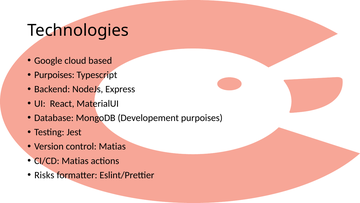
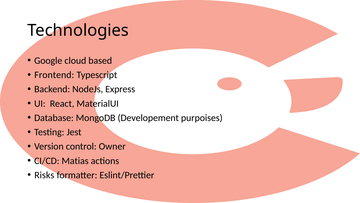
Purpoises: Purpoises -> Frontend (54, 75)
control Matias: Matias -> Owner (112, 146)
